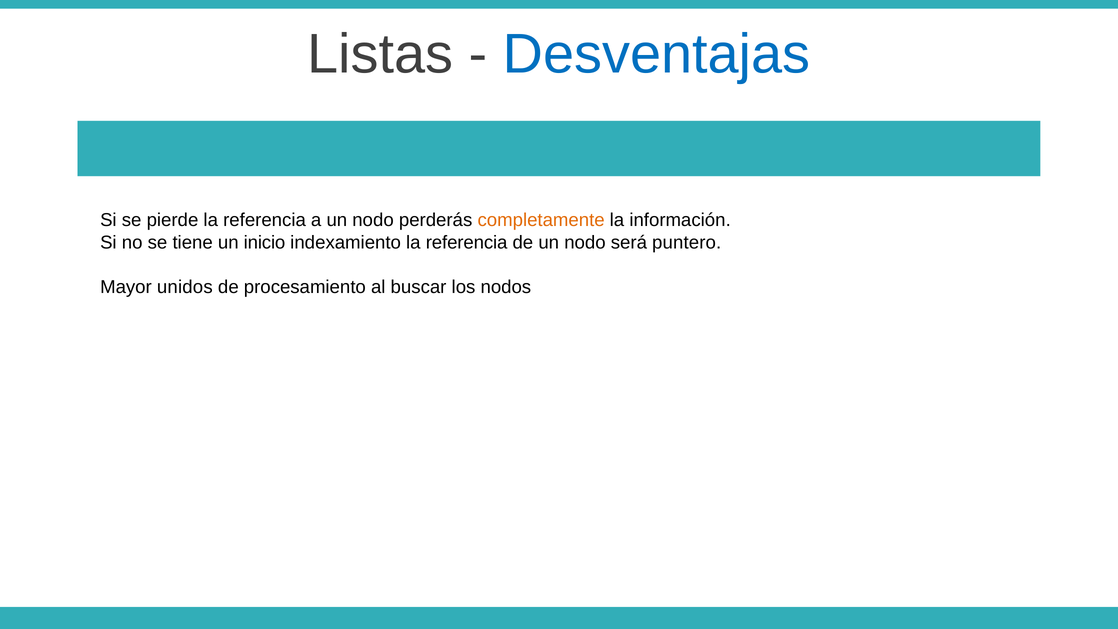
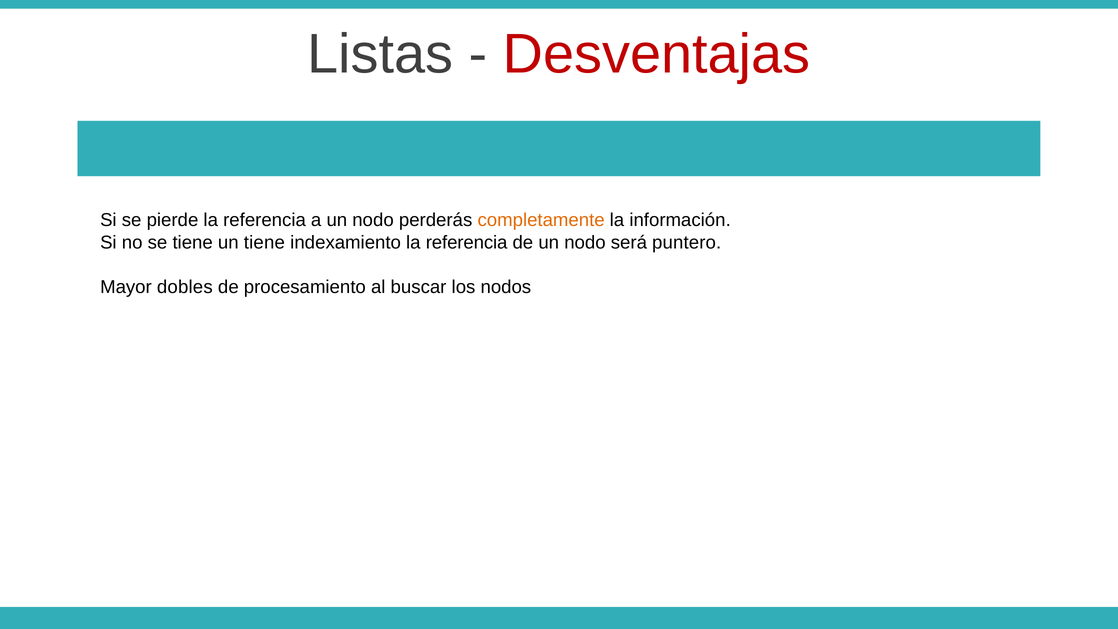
Desventajas colour: blue -> red (657, 54)
un inicio: inicio -> tiene (264, 242)
unidos: unidos -> dobles (185, 287)
